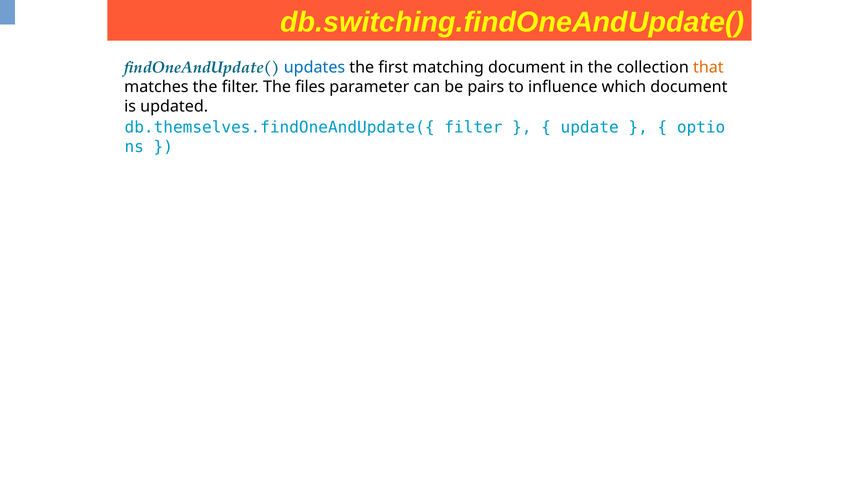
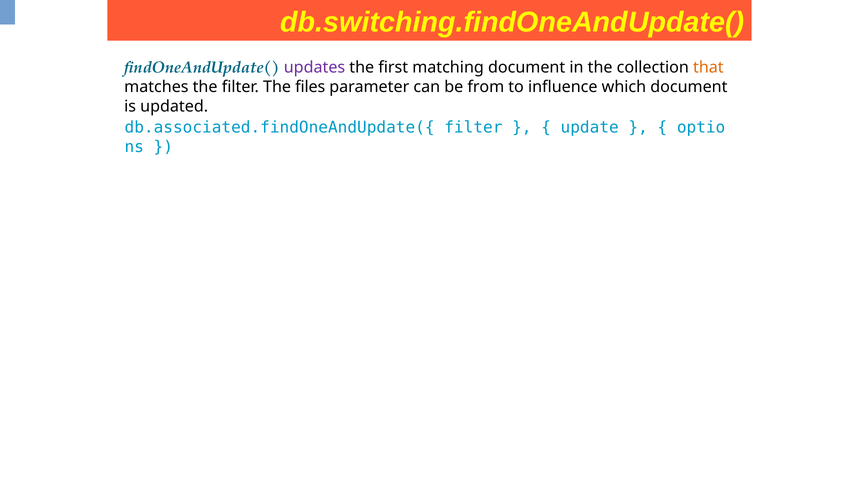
updates colour: blue -> purple (314, 68)
pairs: pairs -> from (486, 87)
db.themselves.findOneAndUpdate({: db.themselves.findOneAndUpdate({ -> db.associated.findOneAndUpdate({ (280, 127)
